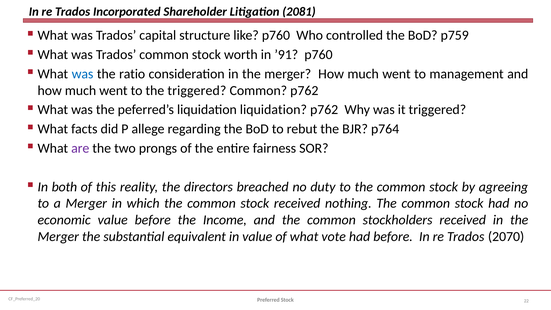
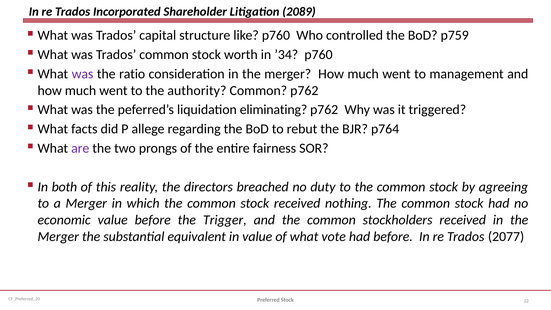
2081: 2081 -> 2089 (299, 12)
’91: ’91 -> ’34 (286, 55)
was colour: blue -> purple (83, 74)
the triggered: triggered -> authority (197, 90)
liquidation liquidation: liquidation -> eliminating (274, 110)
Income: Income -> Trigger (225, 220)
2070: 2070 -> 2077 (506, 236)
